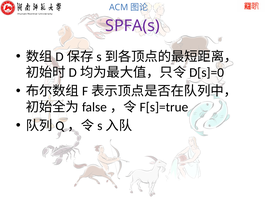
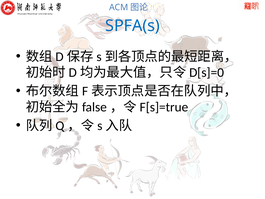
SPFA(s colour: purple -> blue (132, 26)
